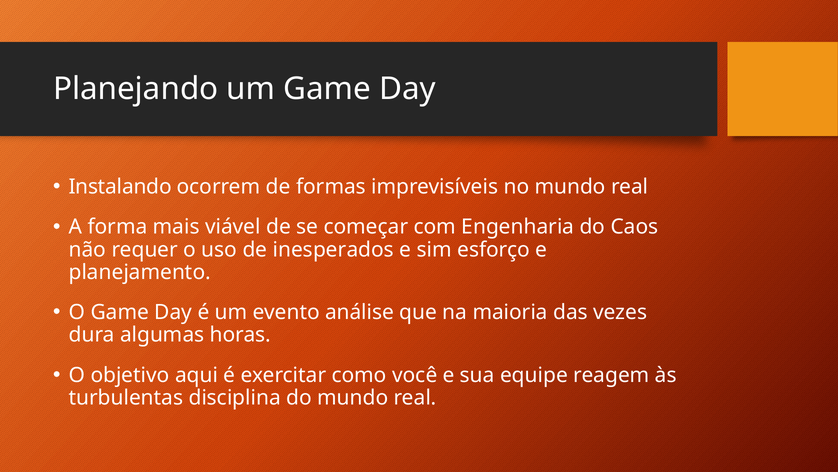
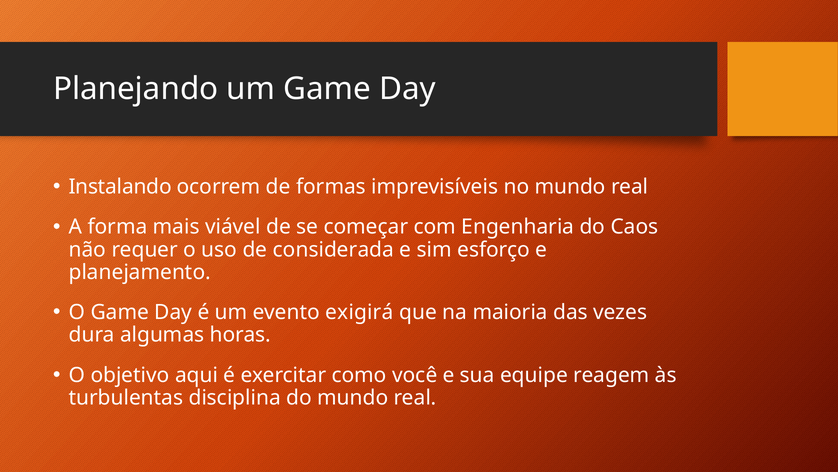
inesperados: inesperados -> considerada (333, 249)
análise: análise -> exigirá (359, 312)
